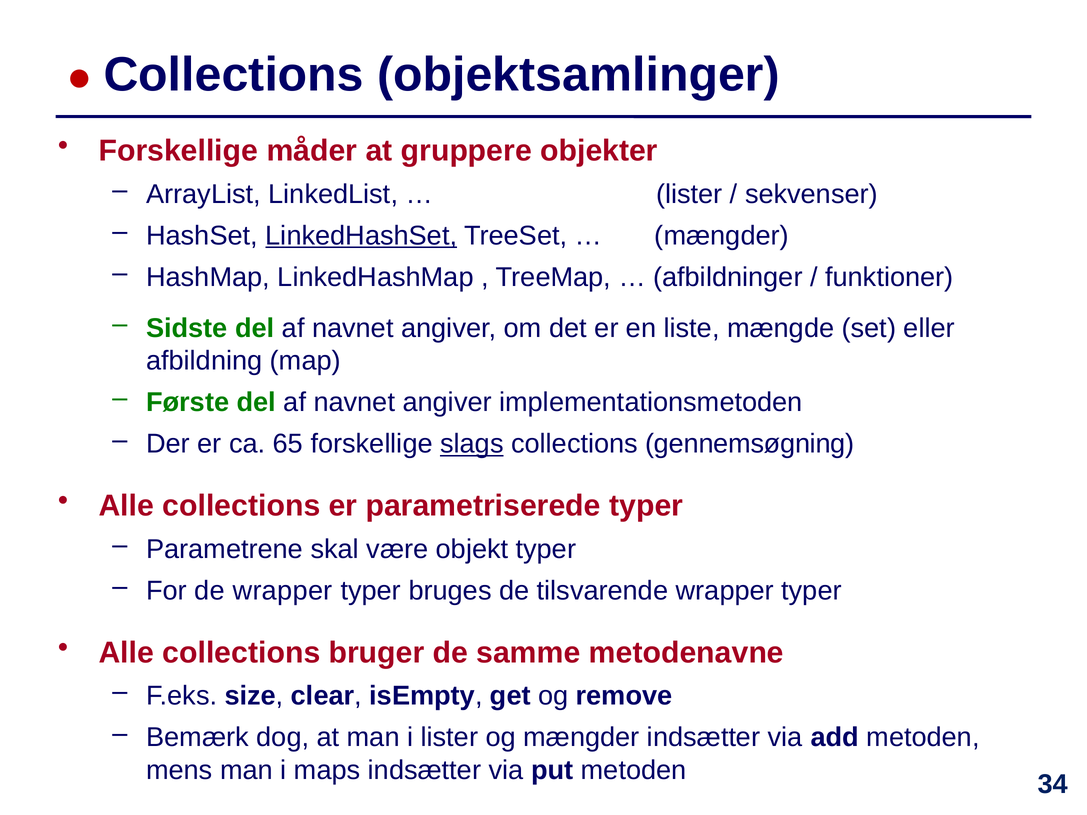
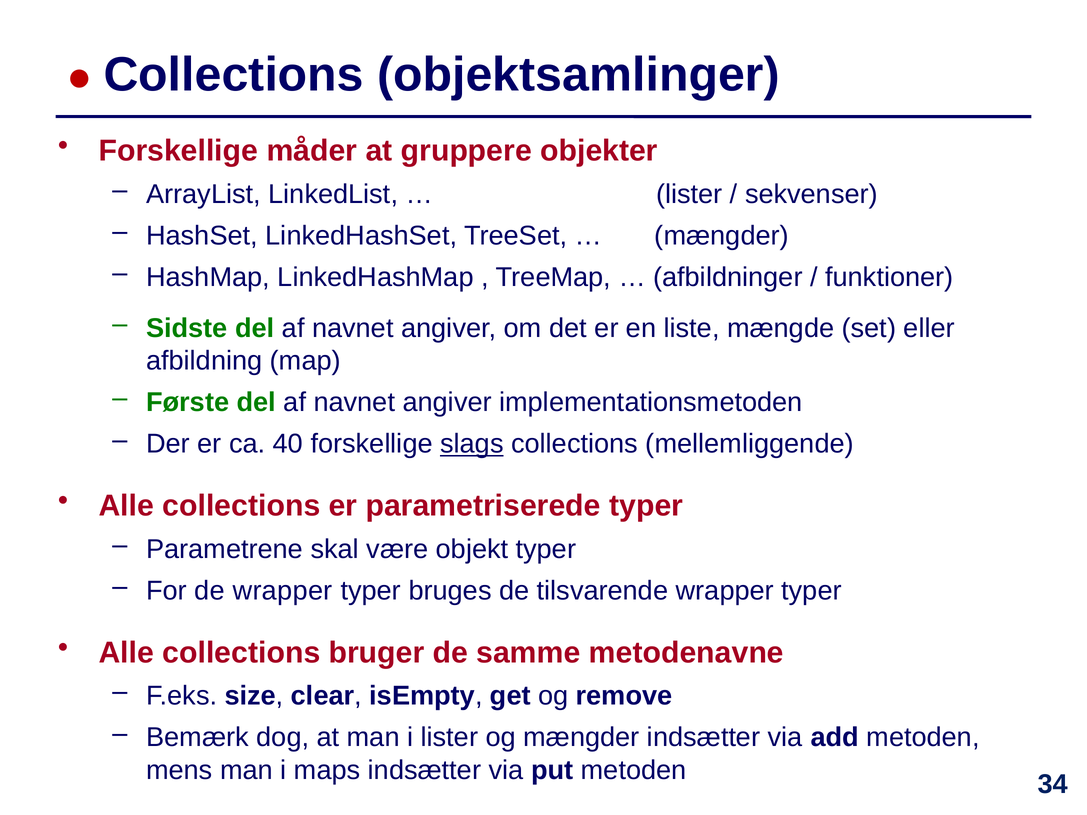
LinkedHashSet underline: present -> none (361, 236)
65: 65 -> 40 (288, 444)
gennemsøgning: gennemsøgning -> mellemliggende (750, 444)
